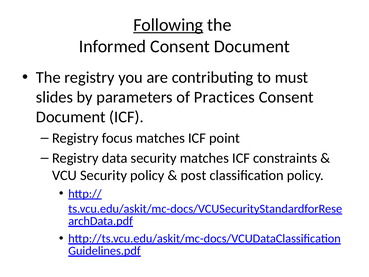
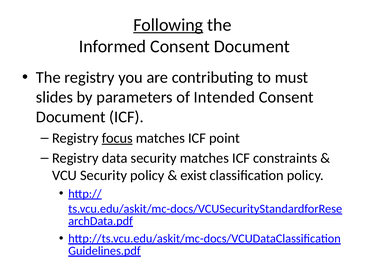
Practices: Practices -> Intended (224, 97)
focus underline: none -> present (117, 138)
post: post -> exist (194, 175)
